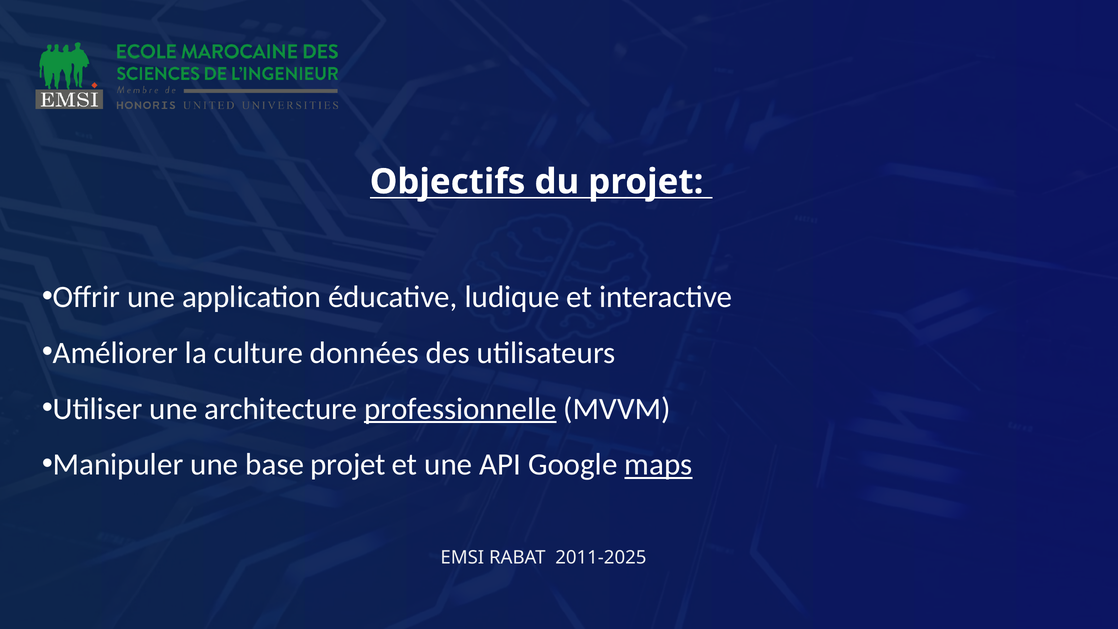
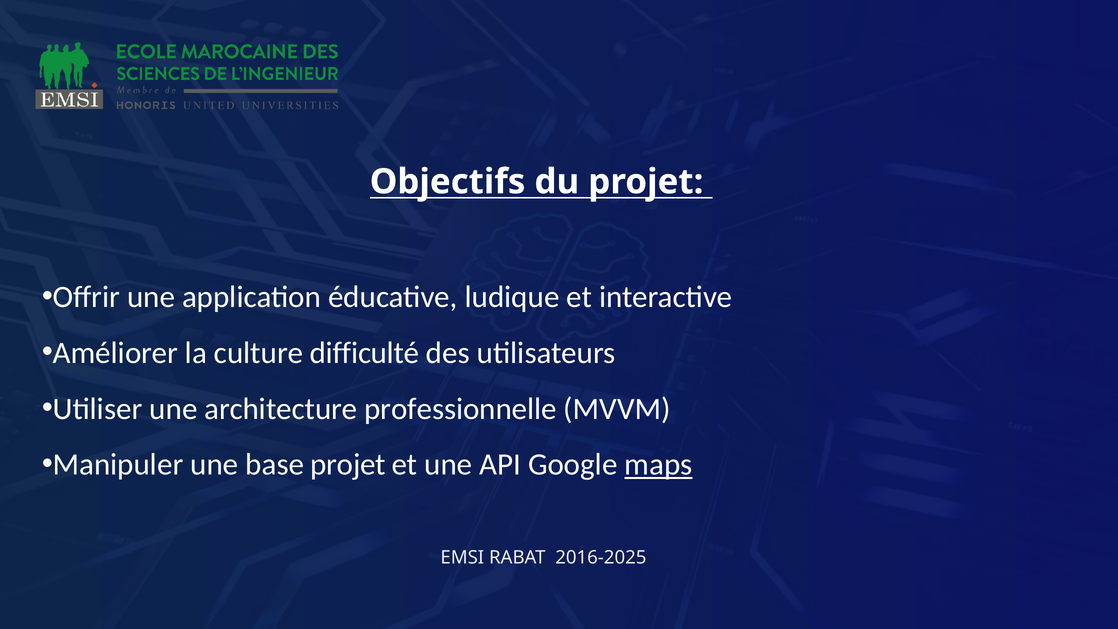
données: données -> difficulté (365, 353)
professionnelle underline: present -> none (460, 409)
2011-2025: 2011-2025 -> 2016-2025 (601, 557)
